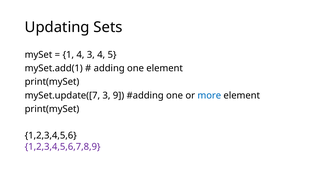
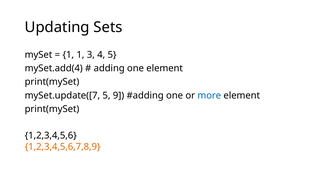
1 4: 4 -> 1 (80, 55)
mySet.add(1: mySet.add(1 -> mySet.add(4 (54, 68)
mySet.update([7 3: 3 -> 5 (106, 96)
1,2,3,4,5,6,7,8,9 colour: purple -> orange (63, 147)
